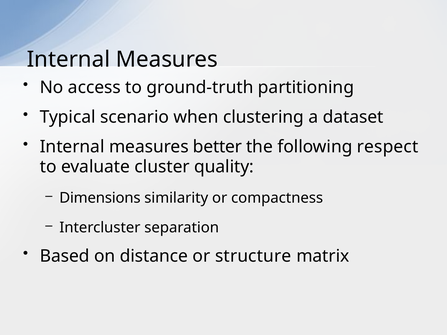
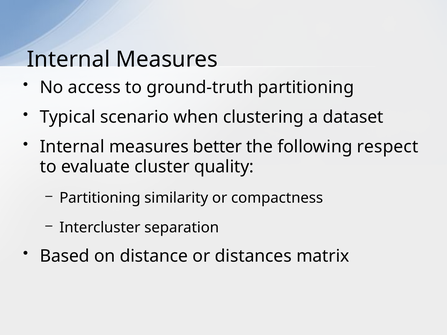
Dimensions: Dimensions -> Partitioning (100, 198)
structure: structure -> distances (253, 256)
